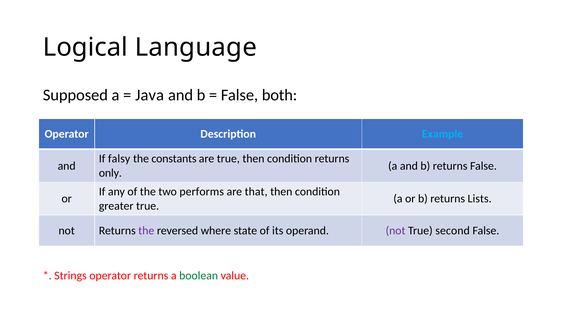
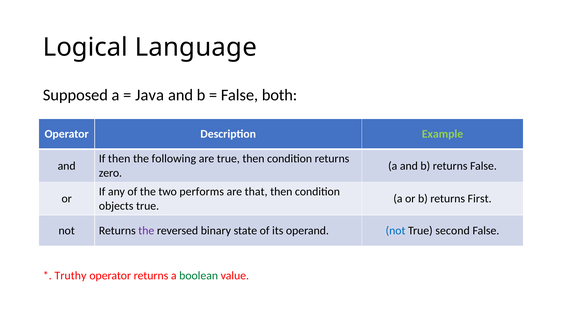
Example colour: light blue -> light green (443, 134)
If falsy: falsy -> then (119, 159)
constants: constants -> following (174, 159)
only: only -> zero (110, 173)
Lists: Lists -> First (480, 199)
greater: greater -> objects (116, 206)
where: where -> binary (216, 231)
not colour: purple -> blue (396, 231)
Strings: Strings -> Truthy (70, 276)
